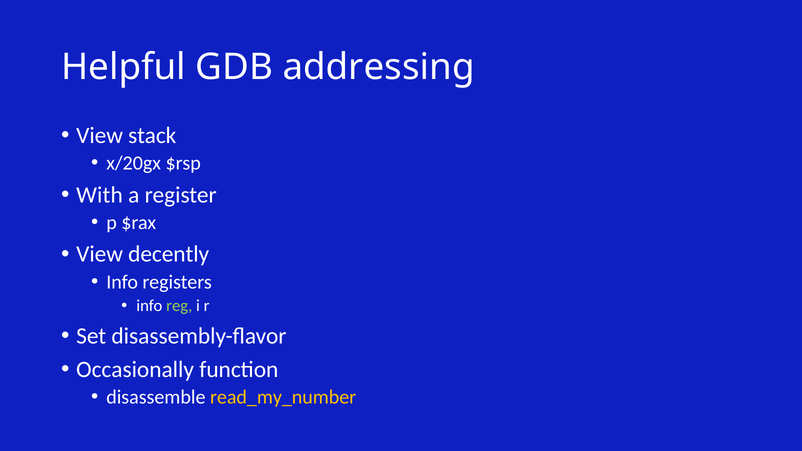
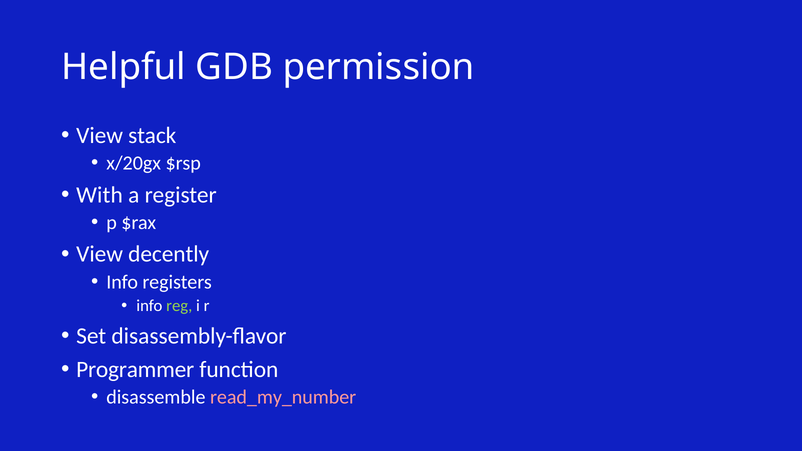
addressing: addressing -> permission (379, 67)
Occasionally: Occasionally -> Programmer (135, 370)
read_my_number colour: yellow -> pink (283, 397)
